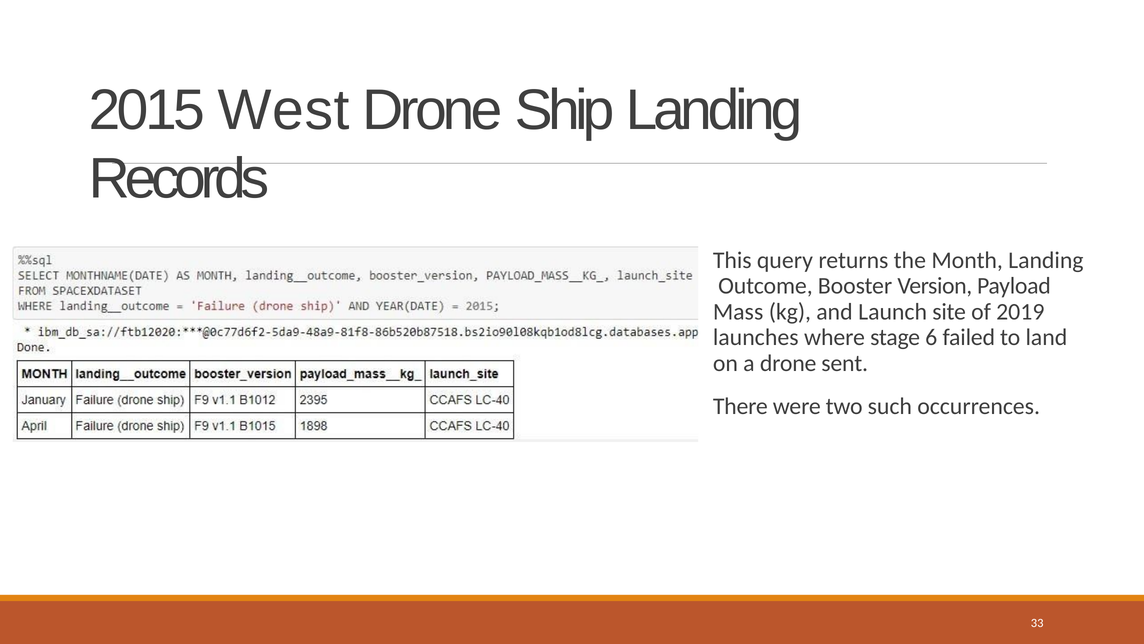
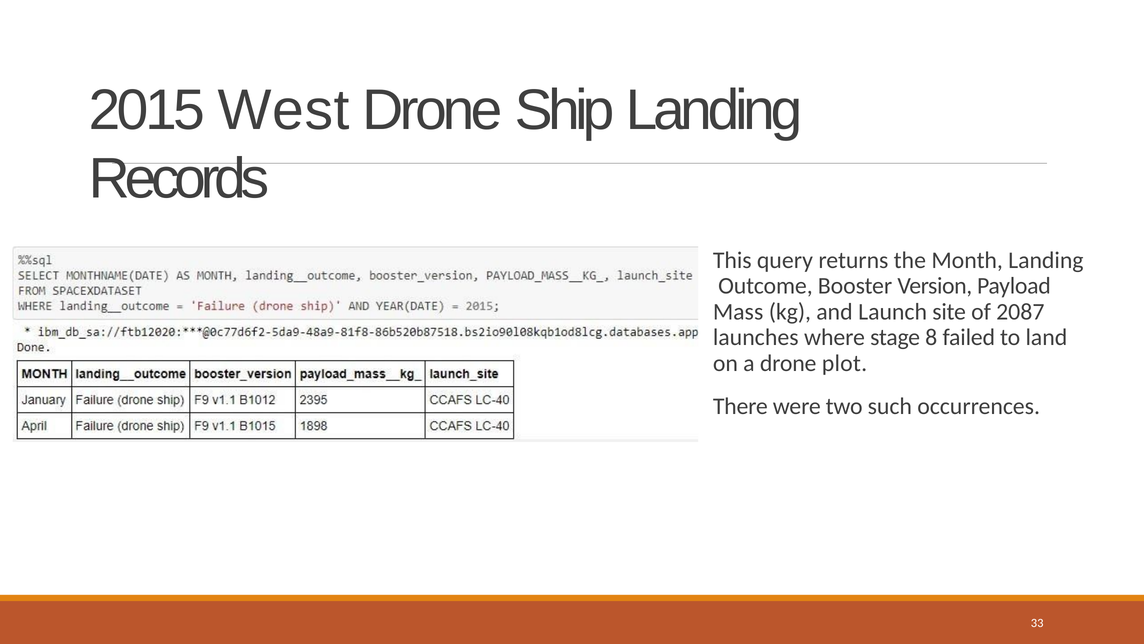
2019: 2019 -> 2087 (1020, 311)
6: 6 -> 8 (931, 337)
sent: sent -> plot (844, 363)
